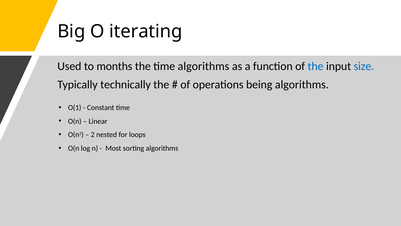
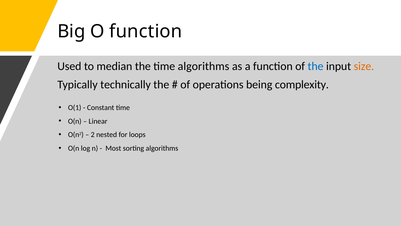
O iterating: iterating -> function (146, 31)
months: months -> median (114, 66)
size colour: blue -> orange (364, 66)
being algorithms: algorithms -> complexity (302, 84)
